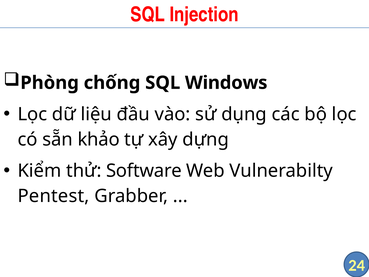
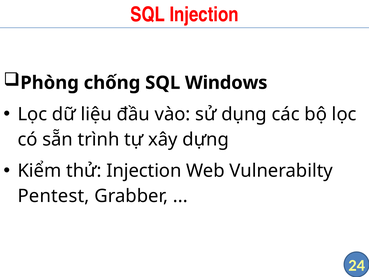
khảo: khảo -> trình (99, 139)
thử Software: Software -> Injection (144, 171)
